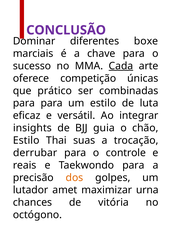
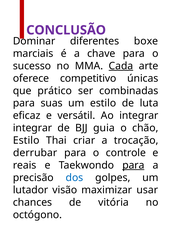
competição: competição -> competitivo (88, 78)
para para: para -> suas (52, 103)
insights: insights -> integrar (32, 128)
suas: suas -> criar (84, 140)
para underline: none -> present (133, 165)
dos colour: orange -> blue (74, 177)
amet: amet -> visão (65, 190)
urna: urna -> usar (147, 190)
